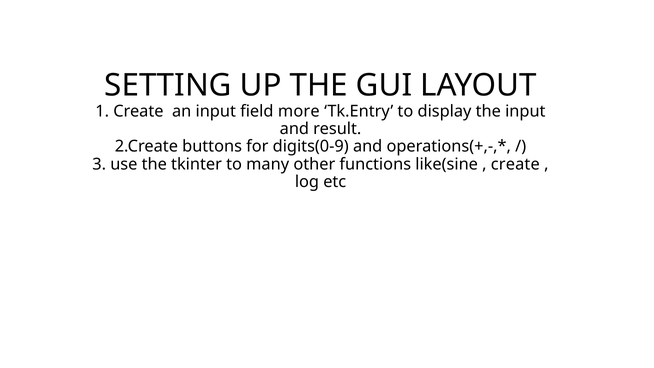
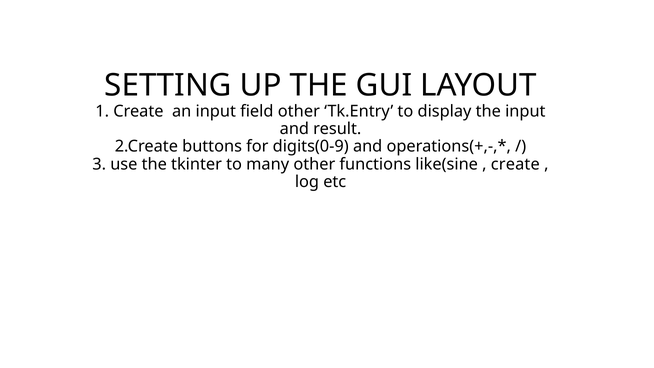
field more: more -> other (299, 111)
